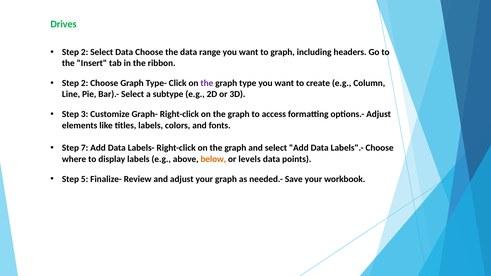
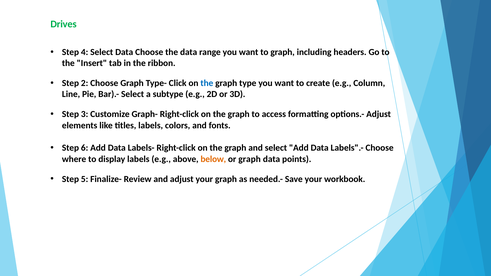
2: 2 -> 4 (85, 52)
the colour: purple -> blue (207, 83)
7: 7 -> 6 (85, 148)
or levels: levels -> graph (250, 159)
